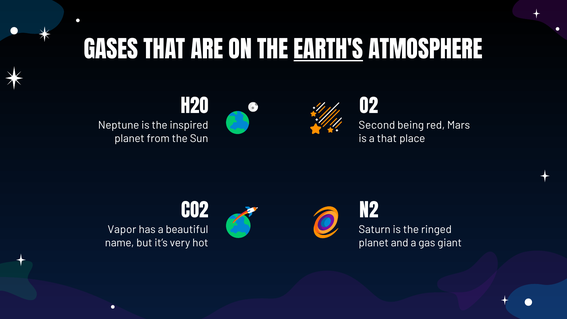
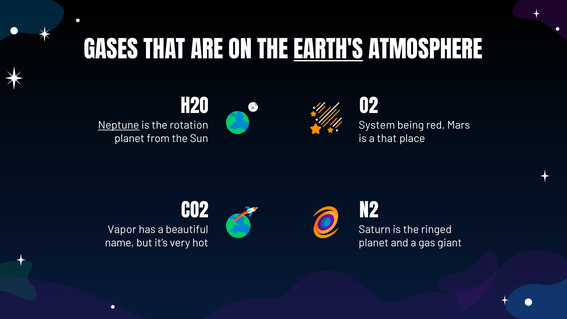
Neptune underline: none -> present (119, 125)
inspired: inspired -> rotation (189, 125)
Second: Second -> System (377, 125)
